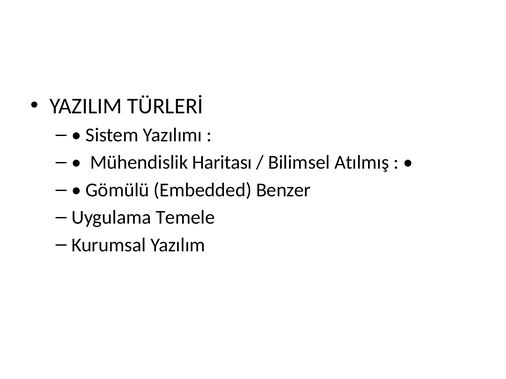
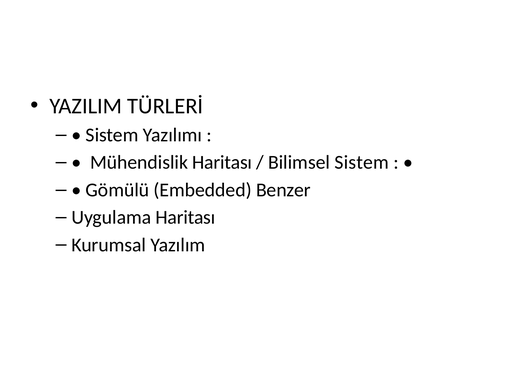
Bilimsel Atılmış: Atılmış -> Sistem (362, 163)
Uygulama Temele: Temele -> Haritası (185, 218)
